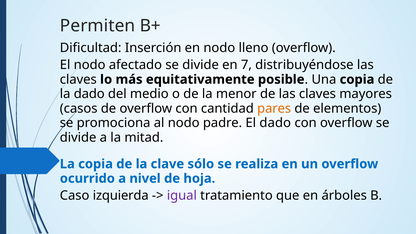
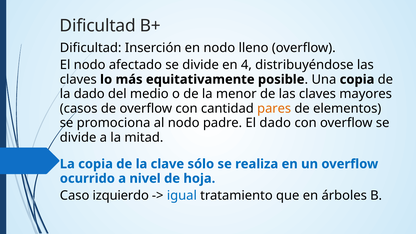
Permiten: Permiten -> Dificultad (98, 26)
7: 7 -> 4 (246, 65)
izquierda: izquierda -> izquierdo (121, 196)
igual colour: purple -> blue (182, 196)
